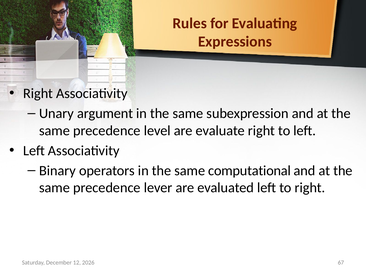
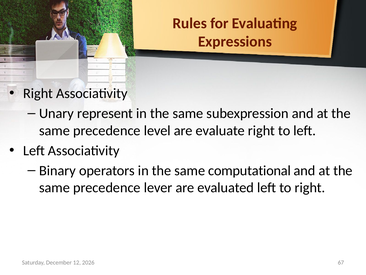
argument: argument -> represent (105, 113)
